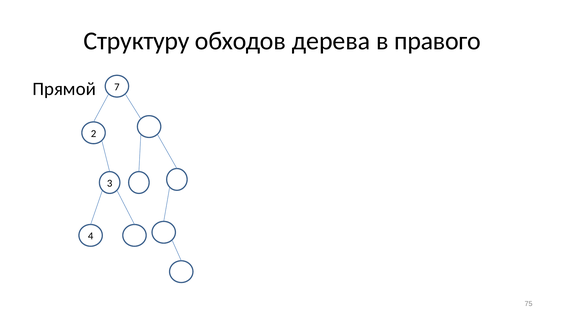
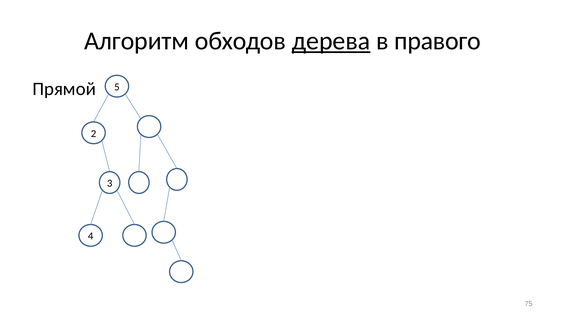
Структуру: Структуру -> Алгоритм (137, 41)
дерева underline: none -> present (331, 41)
Прямой 7: 7 -> 5 (117, 87)
